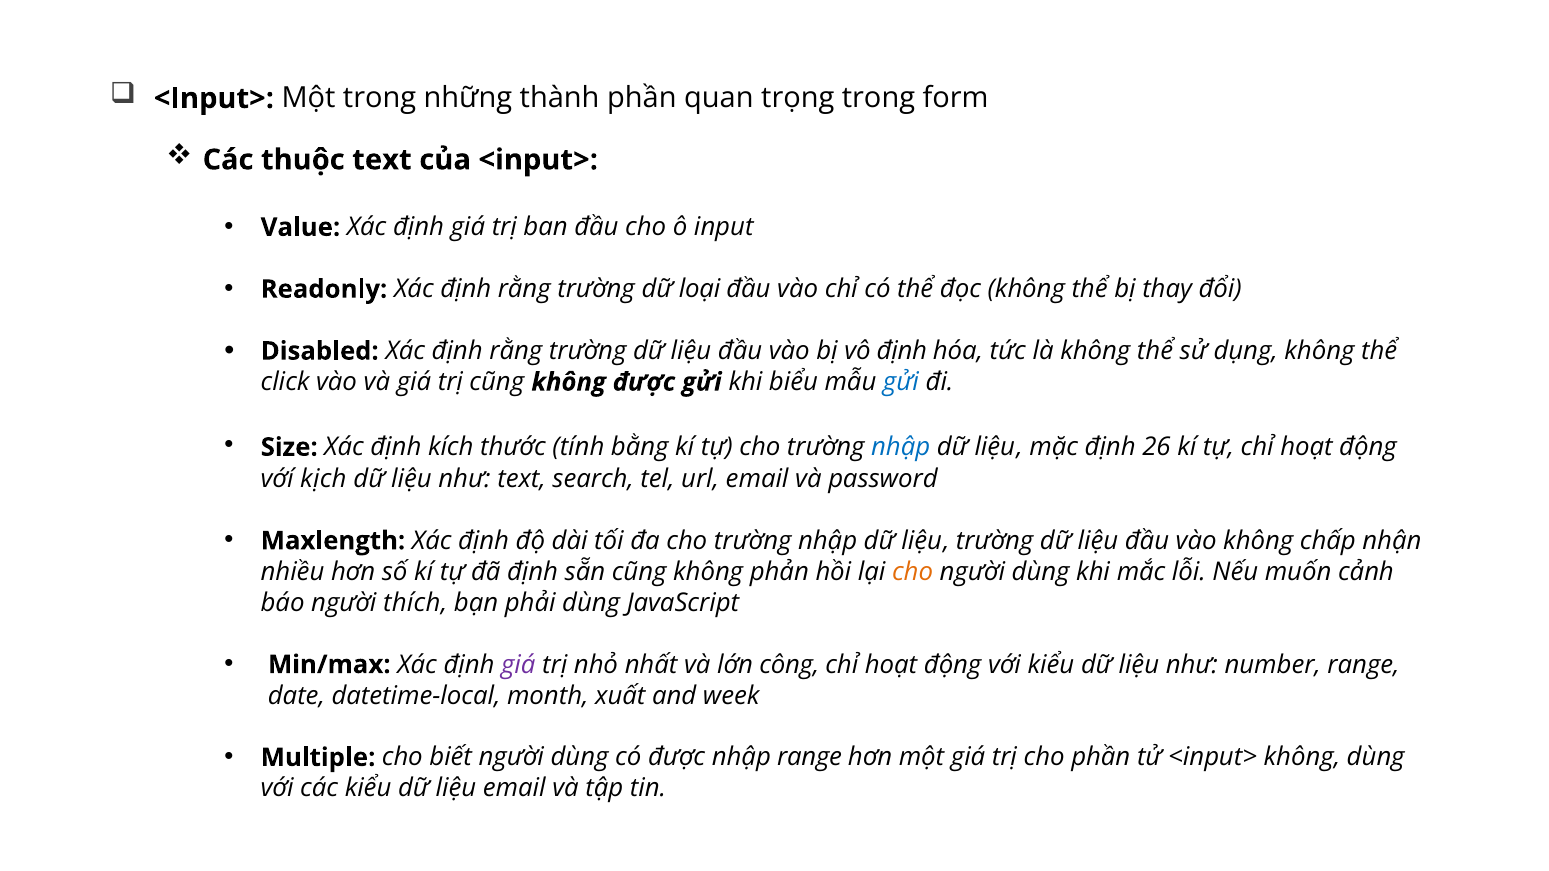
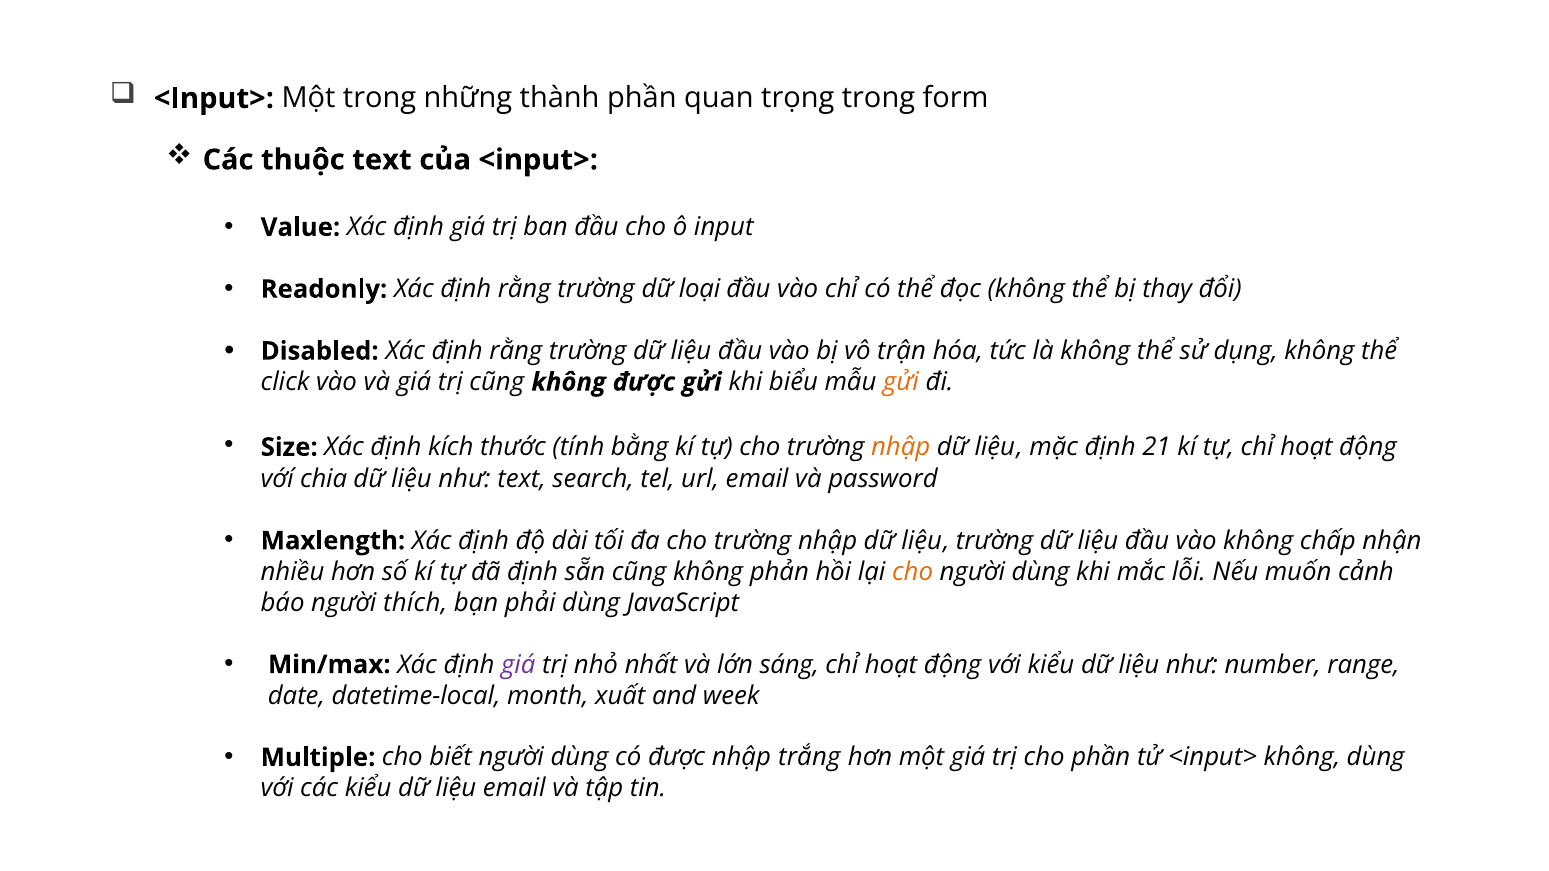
vô định: định -> trận (902, 351)
gửi colour: blue -> orange (901, 382)
nhập colour: blue -> orange (901, 447)
26: 26 -> 21 (1156, 447)
kịch: kịch -> chia (324, 479)
công: công -> sáng (789, 665)
nhập range: range -> trắng (809, 758)
